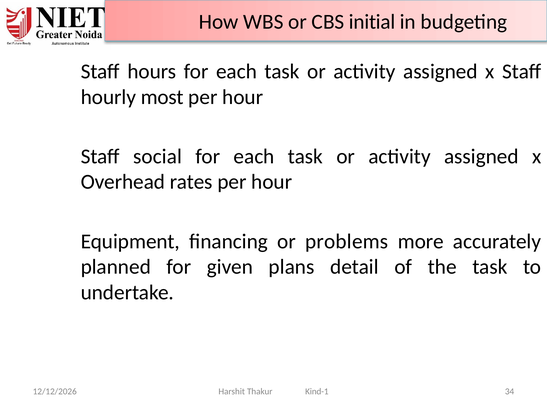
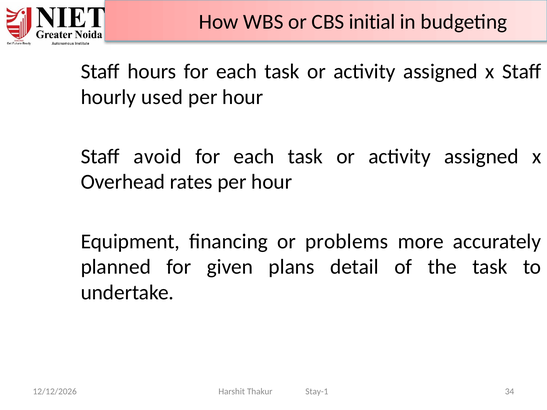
most: most -> used (162, 97)
social: social -> avoid (158, 157)
Kind-1: Kind-1 -> Stay-1 (317, 392)
